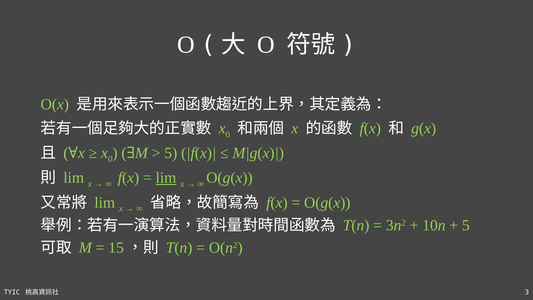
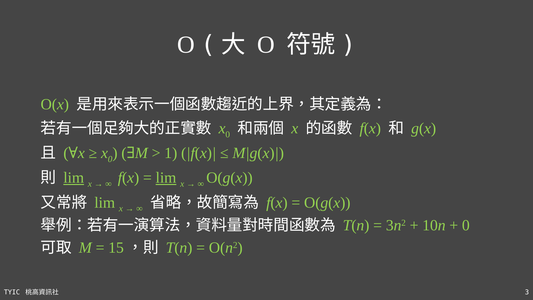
5: 5 -> 1 (171, 153)
lim underline: none -> present (74, 178)
5: 5 -> 0 (466, 225)
